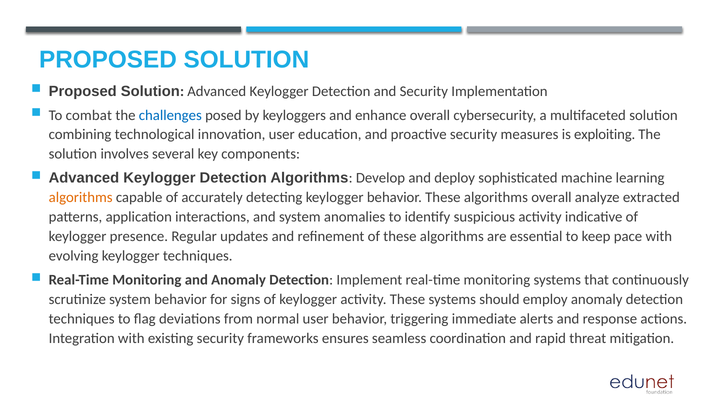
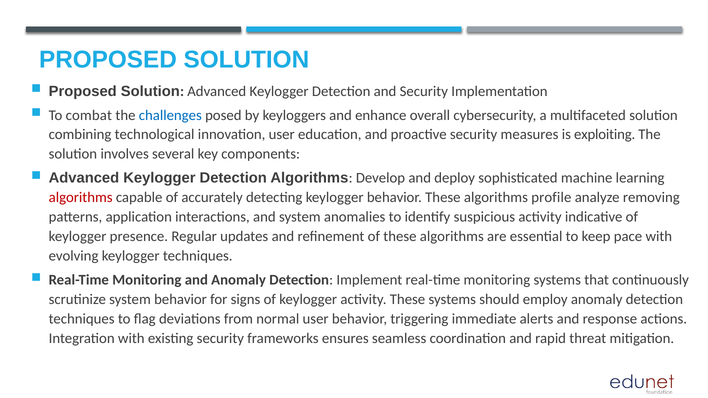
algorithms colour: orange -> red (81, 198)
algorithms overall: overall -> profile (551, 198)
extracted: extracted -> removing (651, 198)
